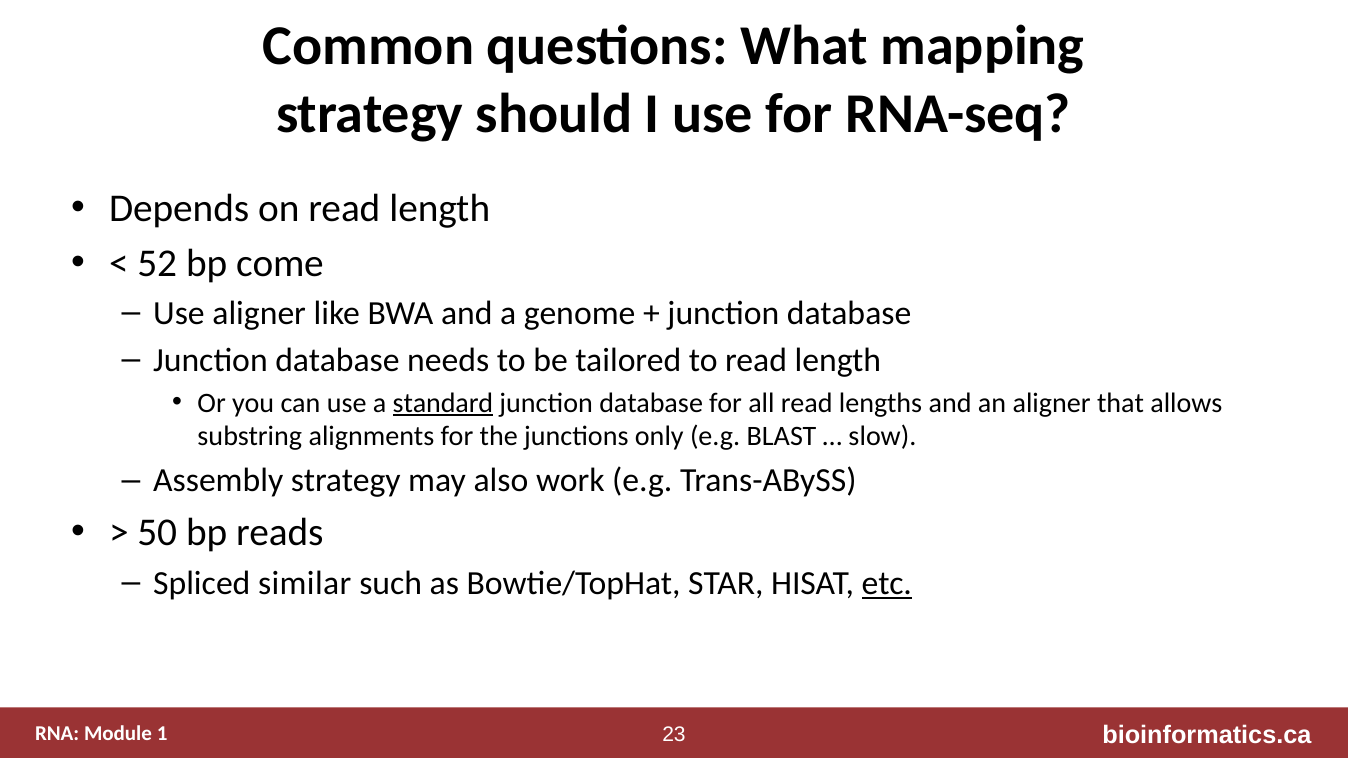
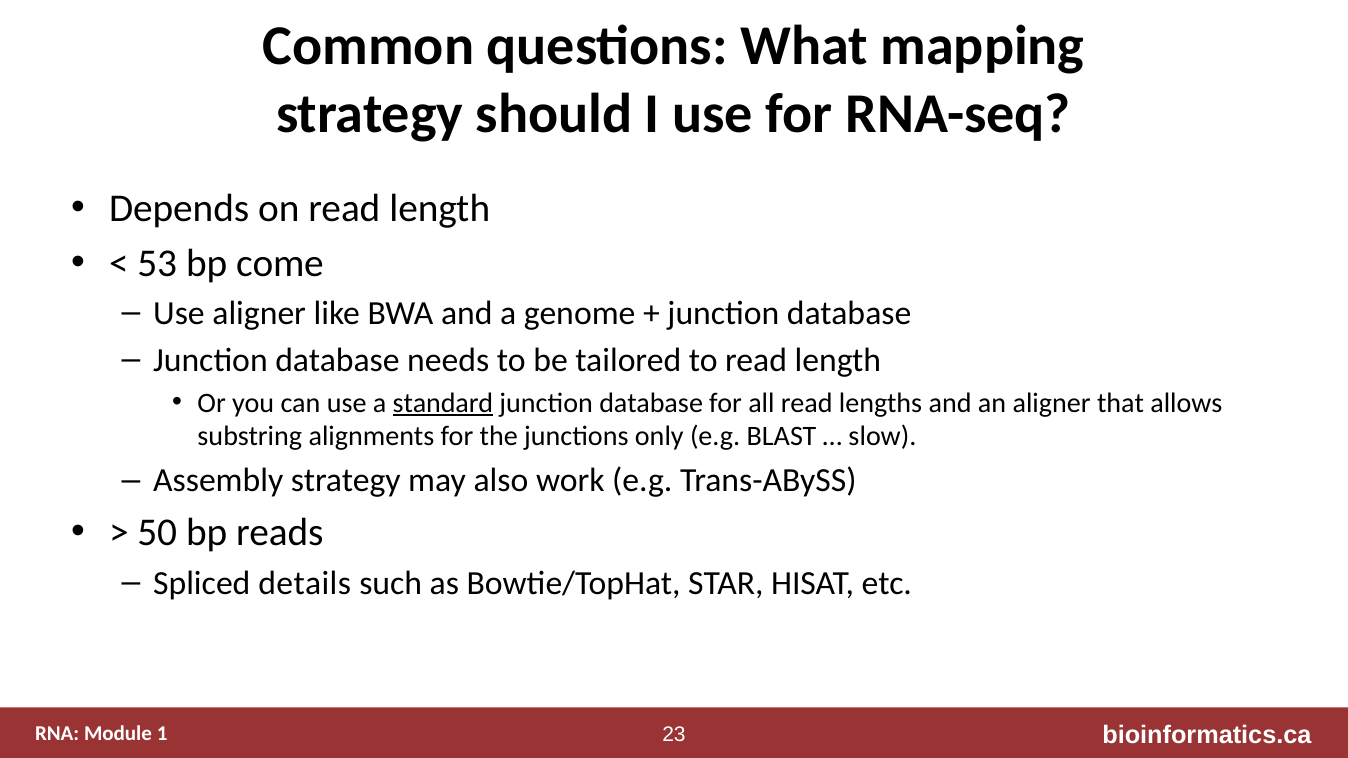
52: 52 -> 53 (157, 263)
similar: similar -> details (305, 583)
etc underline: present -> none (887, 583)
